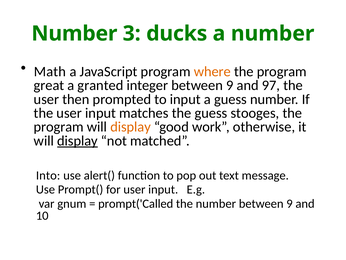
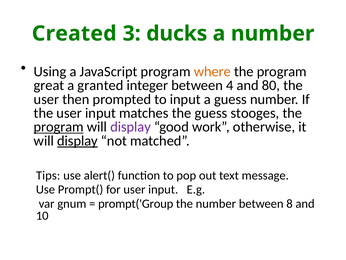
Number: Number -> Created (74, 33)
Math: Math -> Using (50, 71)
integer between 9: 9 -> 4 (230, 85)
97: 97 -> 80 (271, 85)
program underline: none -> present (59, 127)
display colour: orange -> purple (131, 127)
Into: Into -> Tips (48, 175)
prompt('Called: prompt('Called -> prompt('Group (136, 203)
number between 9: 9 -> 8 (289, 203)
